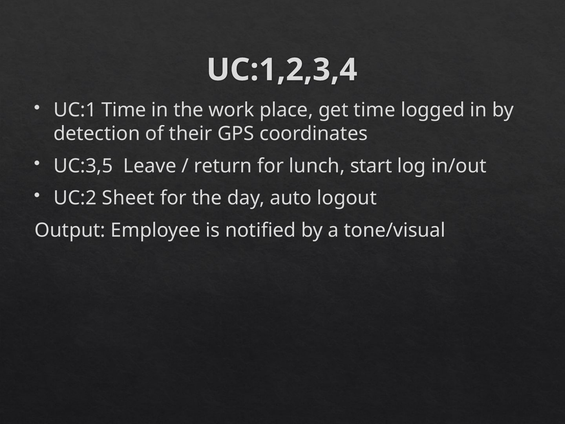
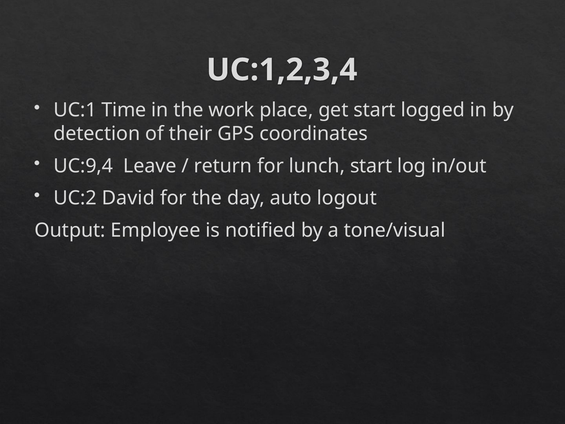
get time: time -> start (375, 110)
UC:3,5: UC:3,5 -> UC:9,4 (83, 166)
Sheet: Sheet -> David (128, 198)
